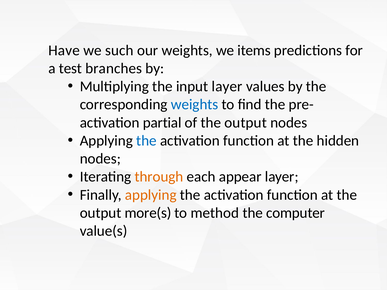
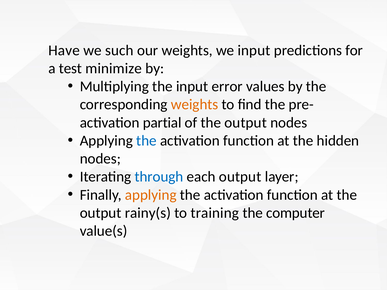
we items: items -> input (254, 50)
branches: branches -> minimize (114, 68)
input layer: layer -> error (227, 87)
weights colour: blue -> orange (195, 105)
through colour: orange -> blue (159, 177)
each appear: appear -> output (240, 177)
more(s: more(s -> rainy(s (148, 213)
method: method -> training (215, 213)
